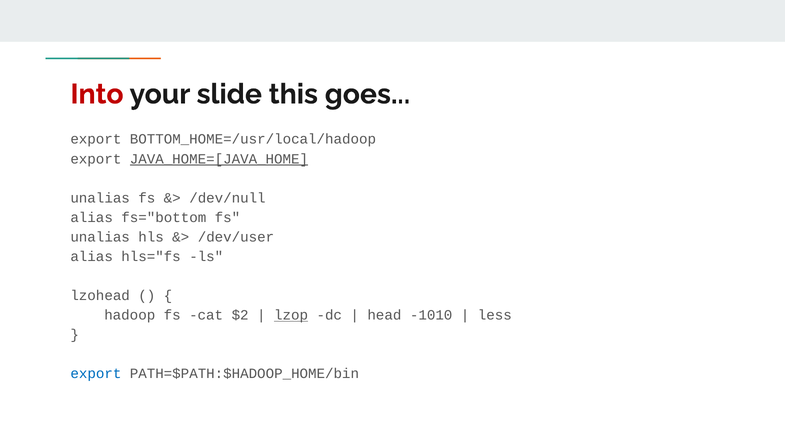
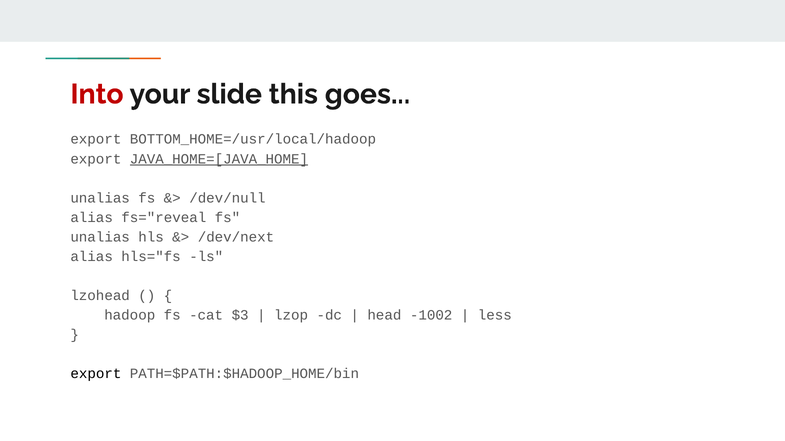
fs="bottom: fs="bottom -> fs="reveal (164, 218)
/dev/user: /dev/user -> /dev/next (236, 237)
$2: $2 -> $3 (240, 316)
lzop underline: present -> none (291, 316)
-1010: -1010 -> -1002 (431, 316)
export colour: blue -> black (96, 374)
